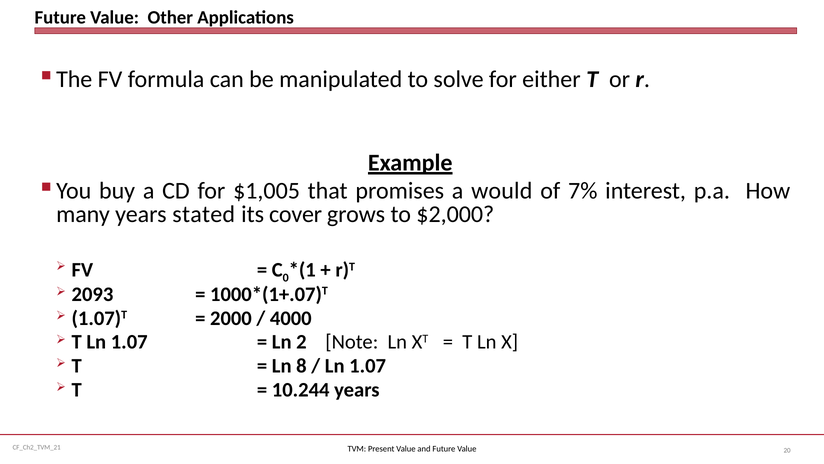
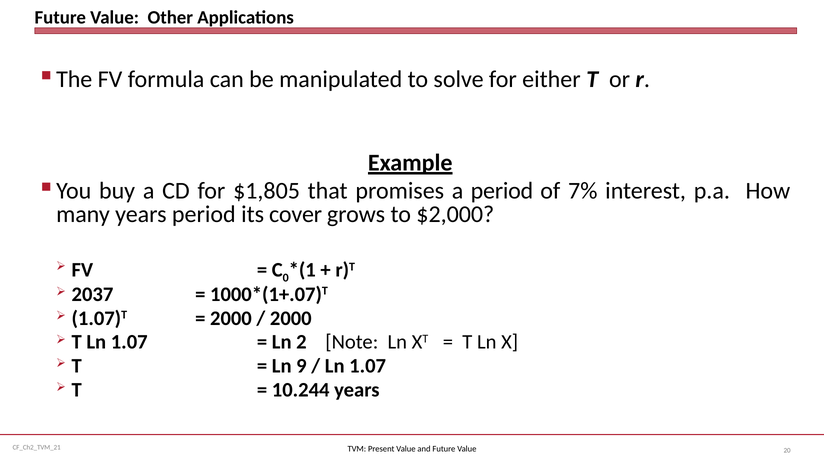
$1,005: $1,005 -> $1,805 (267, 191)
a would: would -> period (502, 191)
years stated: stated -> period (204, 214)
2093: 2093 -> 2037 (92, 294)
4000: 4000 -> 2000 (291, 318)
8: 8 -> 9 (301, 366)
